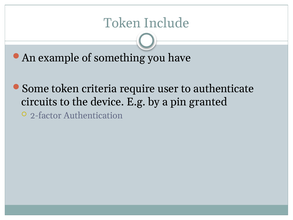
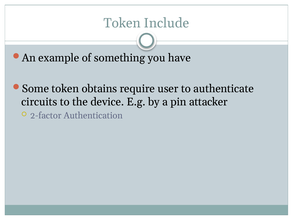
criteria: criteria -> obtains (99, 89)
granted: granted -> attacker (208, 102)
